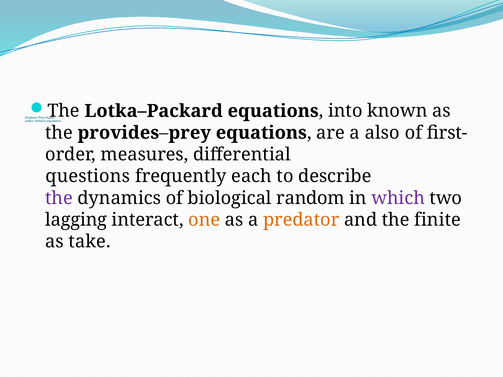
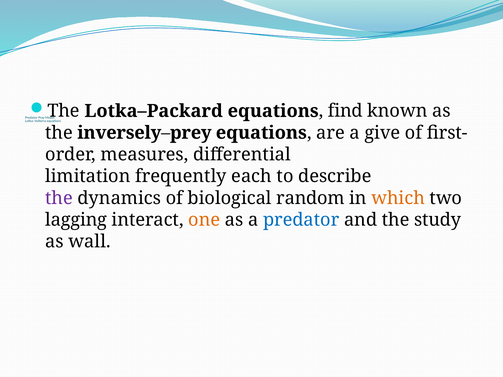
into: into -> find (345, 111)
provides–prey: provides–prey -> inversely–prey (144, 133)
also: also -> give (382, 133)
questions: questions -> limitation (88, 176)
which colour: purple -> orange (398, 198)
predator colour: orange -> blue (301, 220)
finite: finite -> study (438, 220)
take: take -> wall (90, 242)
